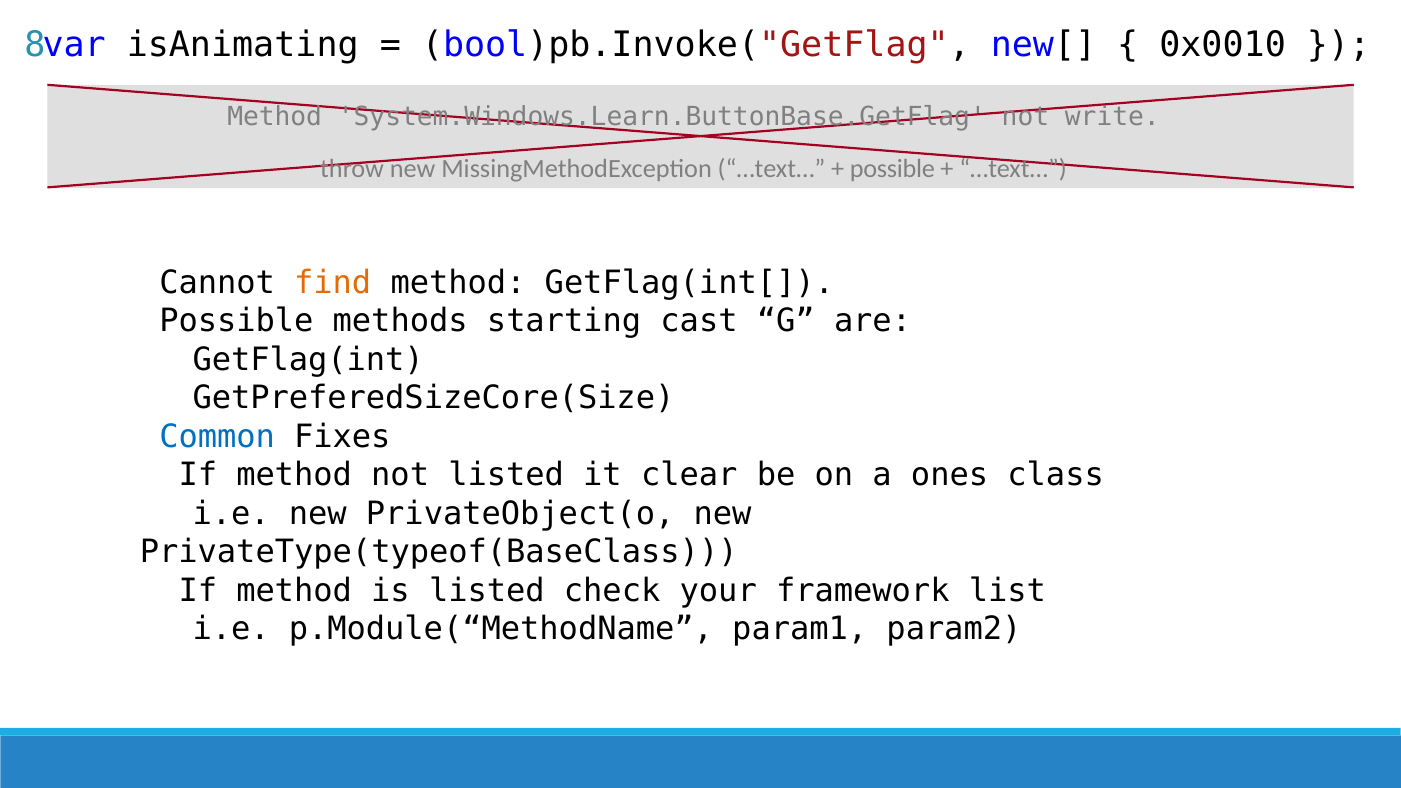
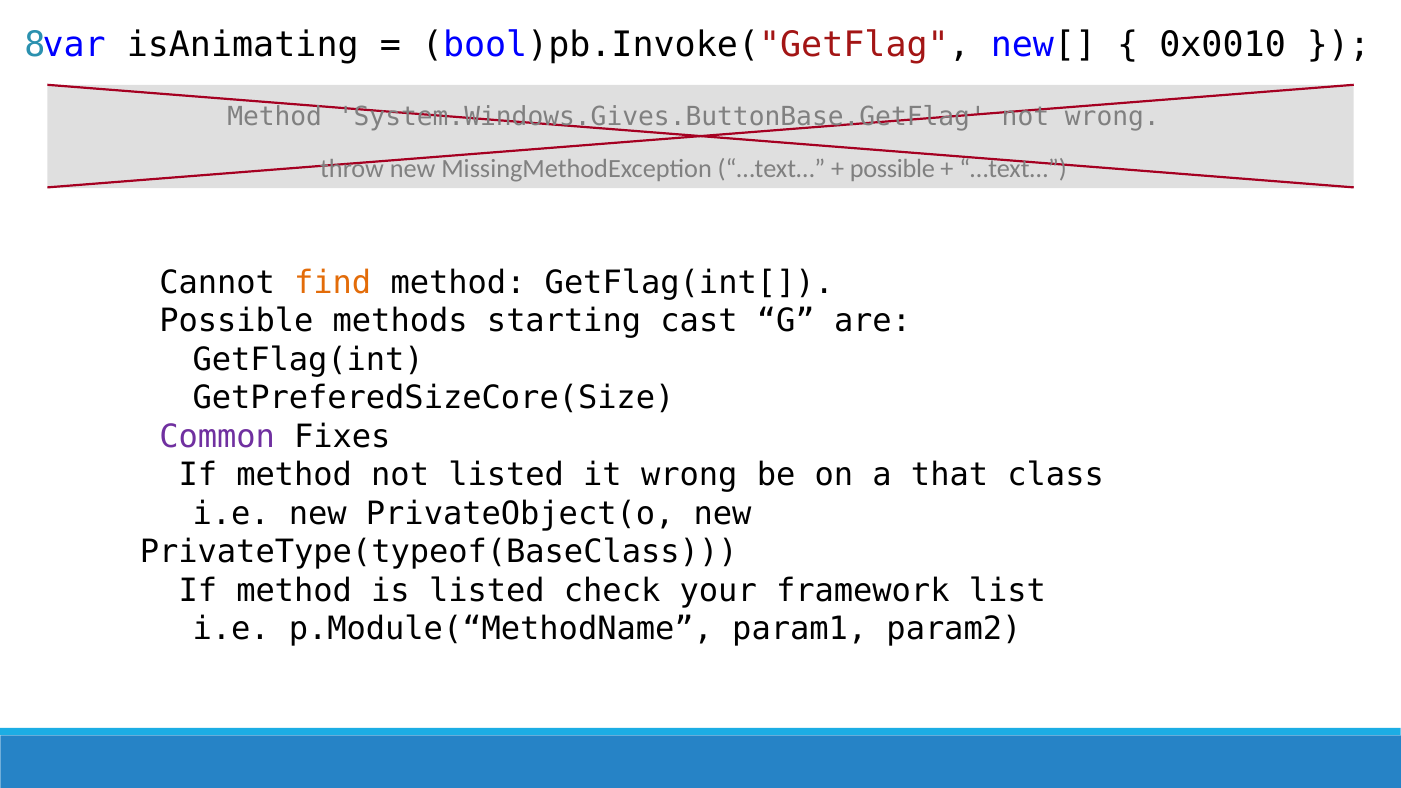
System.Windows.Learn.ButtonBase.GetFlag: System.Windows.Learn.ButtonBase.GetFlag -> System.Windows.Gives.ButtonBase.GetFlag (662, 117)
not write: write -> wrong (1112, 117)
Common colour: blue -> purple (217, 437)
it clear: clear -> wrong (689, 475)
ones: ones -> that (950, 475)
